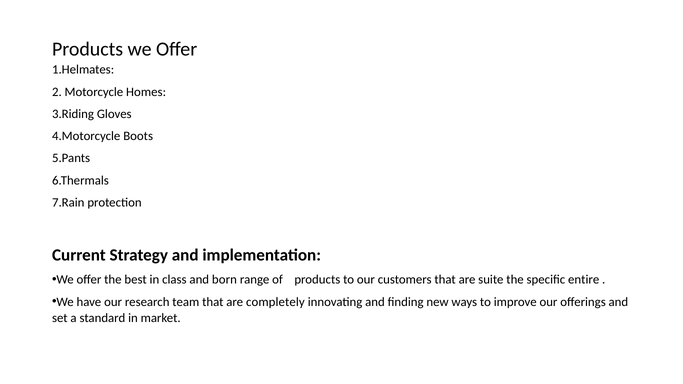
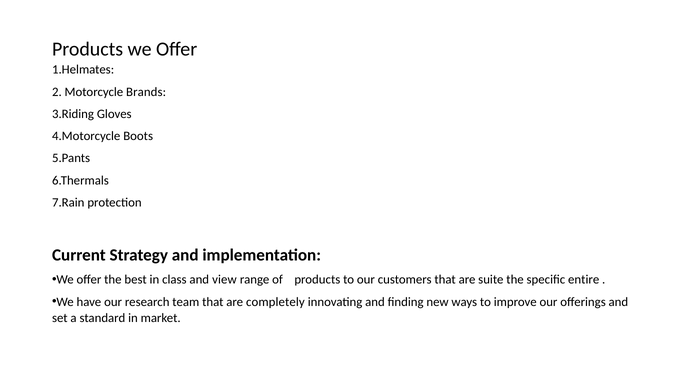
Homes: Homes -> Brands (146, 92)
born: born -> view (224, 280)
